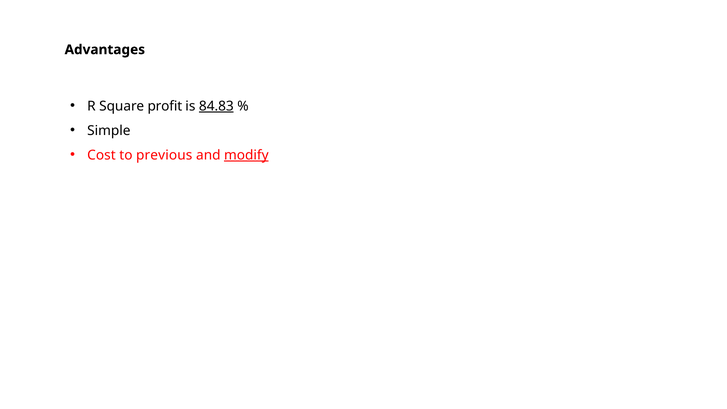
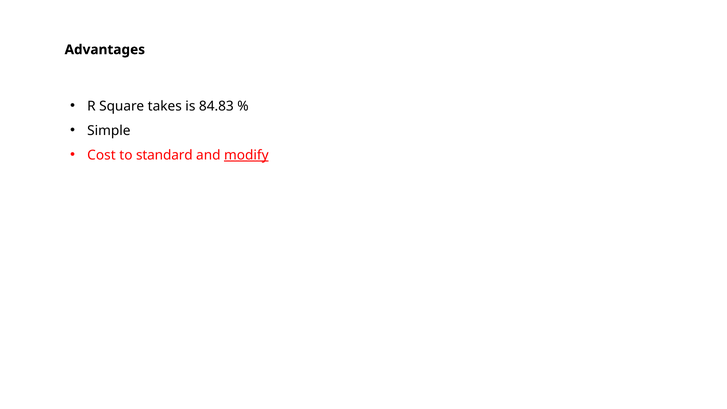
profit: profit -> takes (165, 106)
84.83 underline: present -> none (216, 106)
previous: previous -> standard (164, 155)
